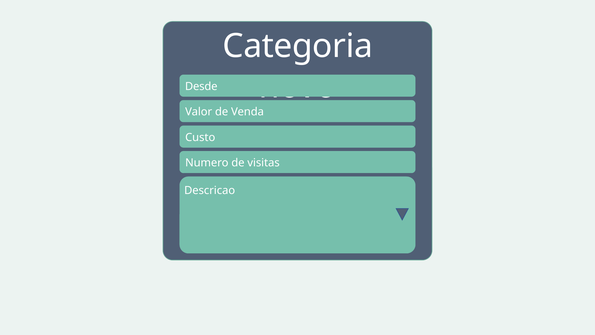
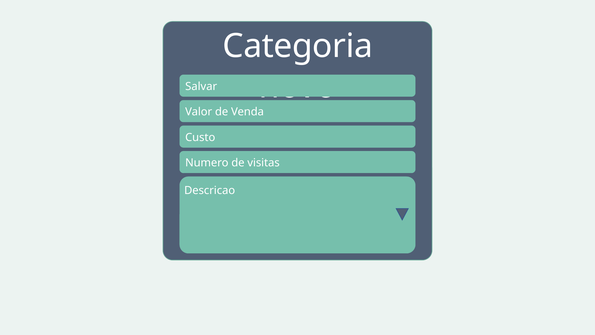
Desde: Desde -> Salvar (201, 86)
